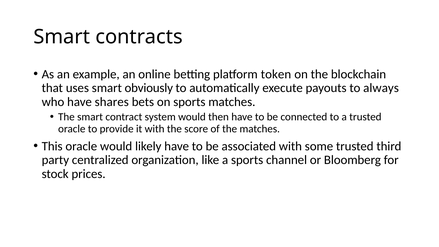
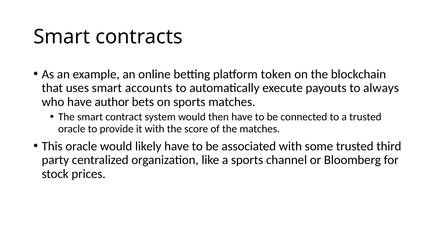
obviously: obviously -> accounts (149, 88)
shares: shares -> author (112, 102)
